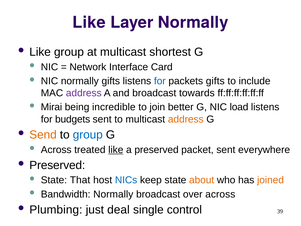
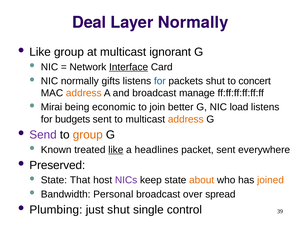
Like: Like -> Deal (89, 22)
shortest: shortest -> ignorant (170, 52)
Interface underline: none -> present (129, 67)
packets gifts: gifts -> shut (215, 81)
include: include -> concert (255, 81)
address colour: purple -> orange (84, 93)
towards: towards -> manage (197, 93)
incredible: incredible -> economic (114, 107)
Send colour: orange -> purple (43, 135)
group colour: blue -> orange (88, 135)
Across: Across -> Known (56, 150)
a preserved: preserved -> headlines (156, 150)
NICs colour: blue -> purple (126, 180)
Bandwidth Normally: Normally -> Personal (113, 194)
over across: across -> spread (220, 194)
just deal: deal -> shut (118, 210)
